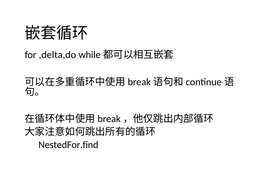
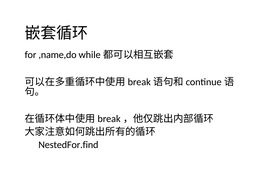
,delta,do: ,delta,do -> ,name,do (58, 55)
